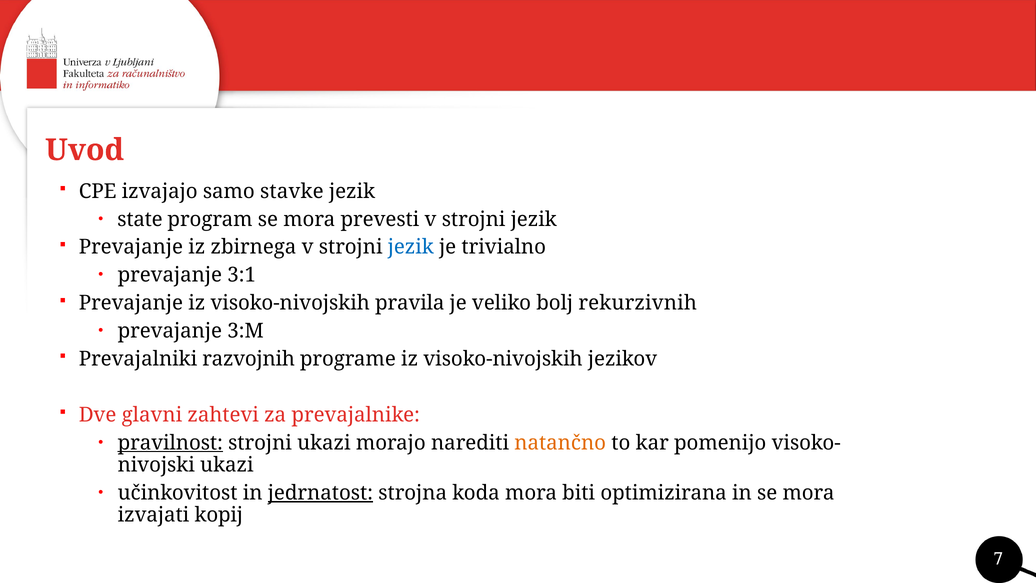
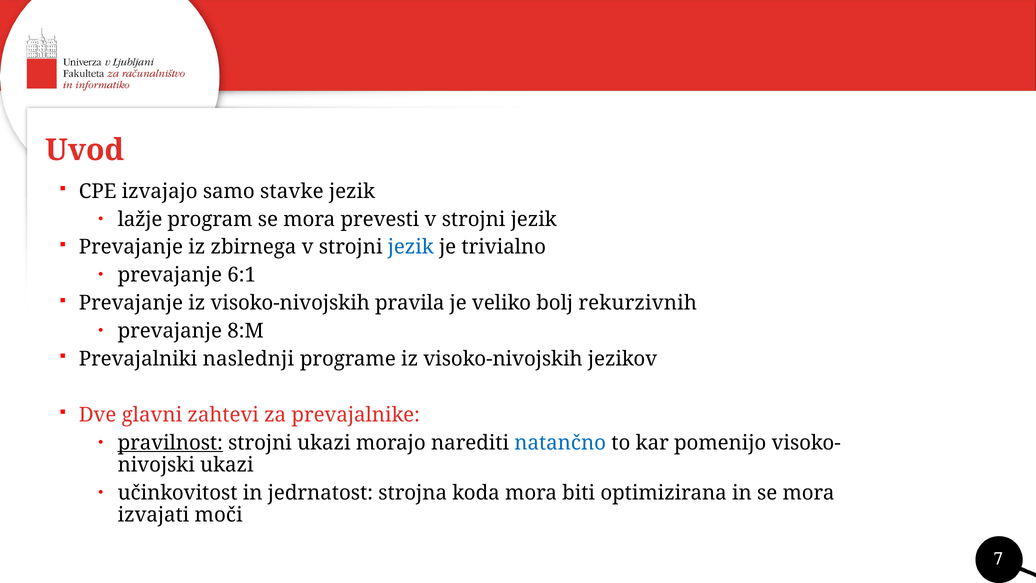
state: state -> lažje (140, 219)
3:1: 3:1 -> 6:1 (242, 275)
3:M: 3:M -> 8:M (246, 331)
razvojnih: razvojnih -> naslednji (248, 359)
natančno colour: orange -> blue (560, 443)
jedrnatost underline: present -> none (320, 493)
kopij: kopij -> moči (219, 515)
